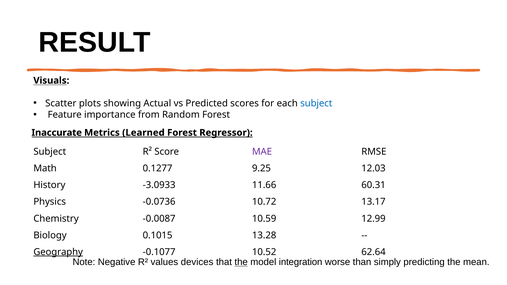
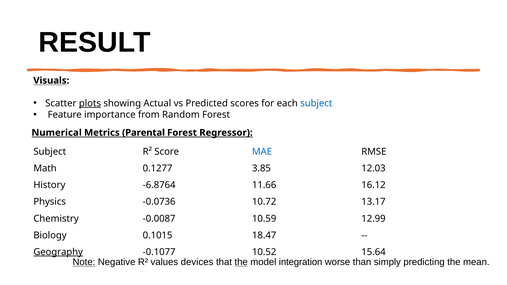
plots underline: none -> present (90, 103)
Inaccurate: Inaccurate -> Numerical (57, 133)
Learned: Learned -> Parental (143, 133)
MAE colour: purple -> blue (262, 152)
9.25: 9.25 -> 3.85 (261, 168)
-3.0933: -3.0933 -> -6.8764 (159, 185)
60.31: 60.31 -> 16.12 (373, 185)
13.28: 13.28 -> 18.47 (264, 235)
62.64: 62.64 -> 15.64 (373, 252)
Note underline: none -> present (84, 262)
